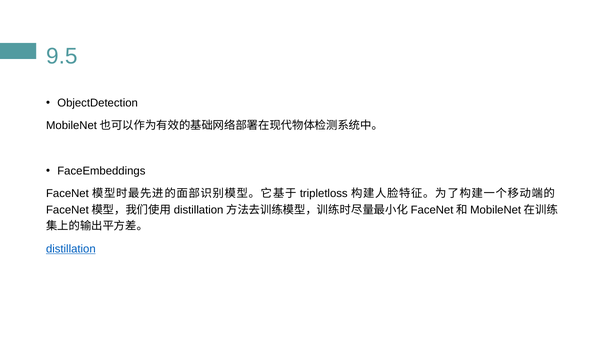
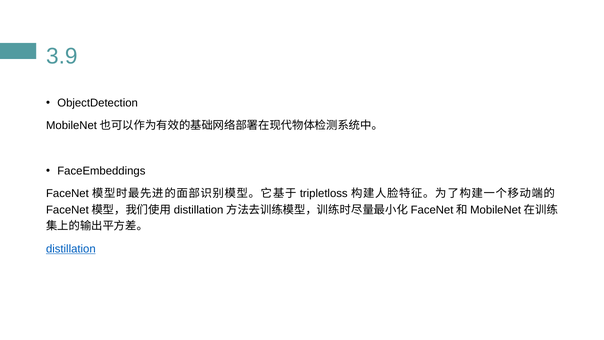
9.5: 9.5 -> 3.9 (62, 56)
